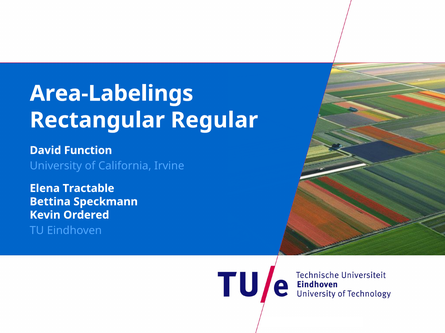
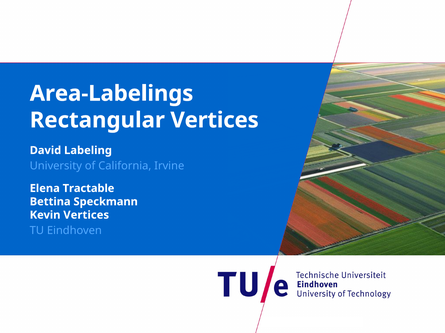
Rectangular Regular: Regular -> Vertices (215, 120)
Function: Function -> Labeling (88, 151)
Kevin Ordered: Ordered -> Vertices (86, 215)
